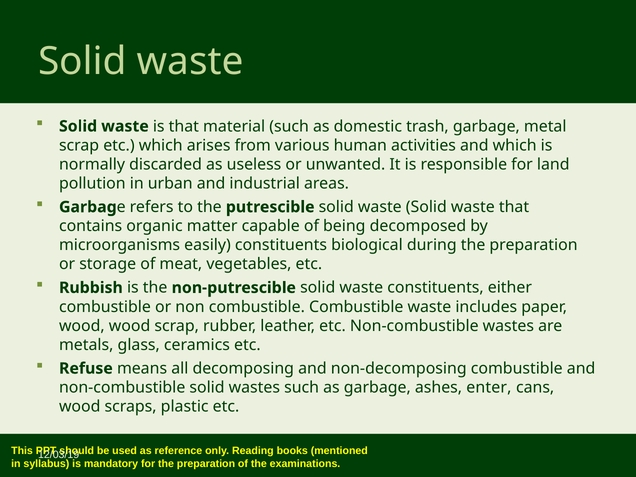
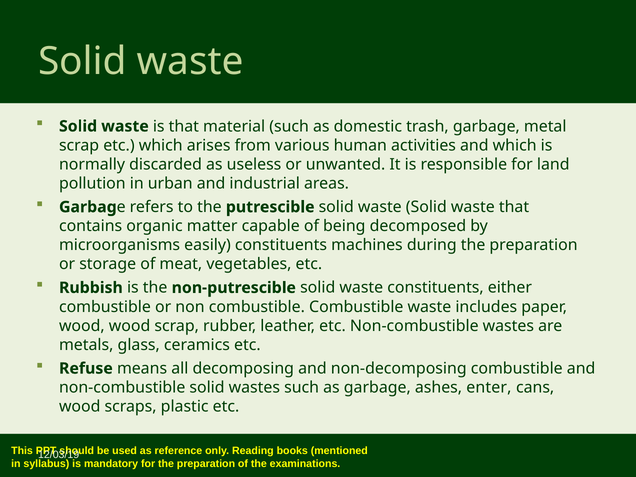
biological: biological -> machines (367, 245)
